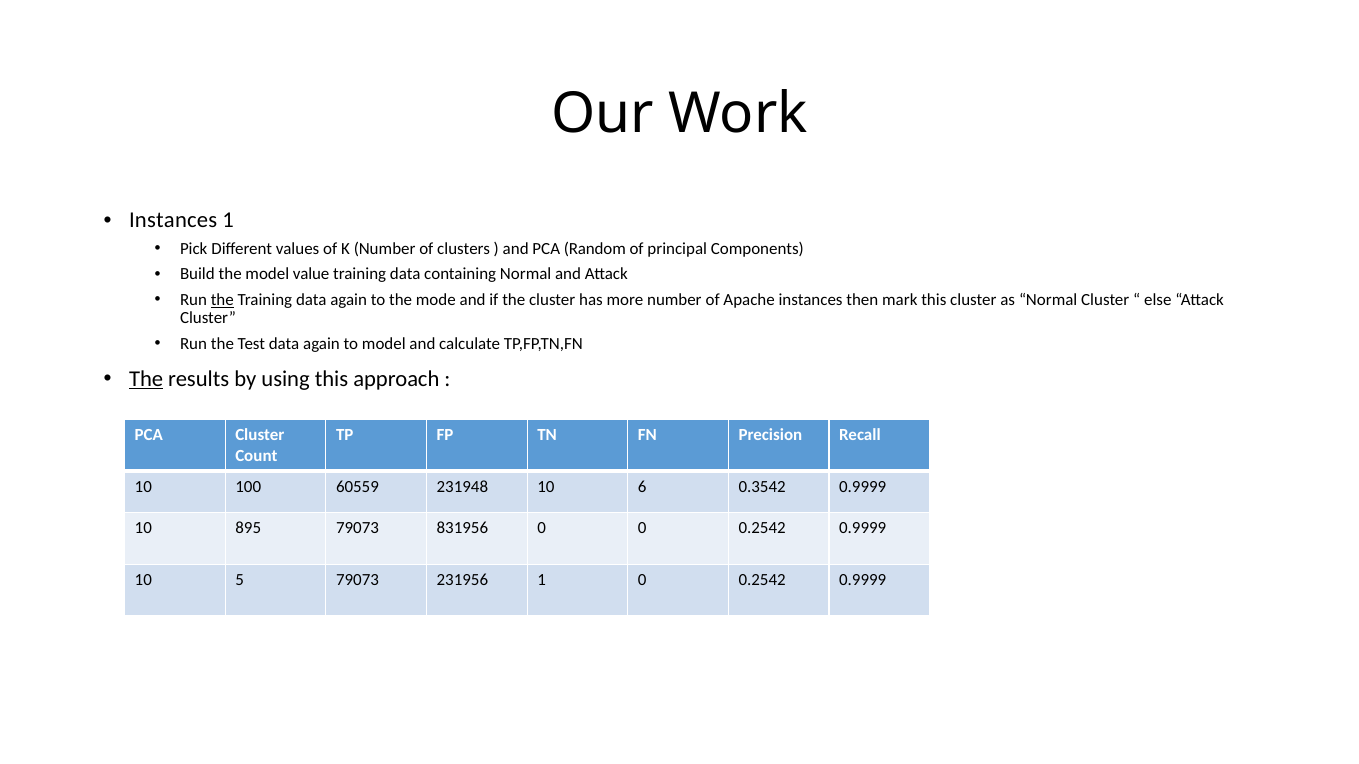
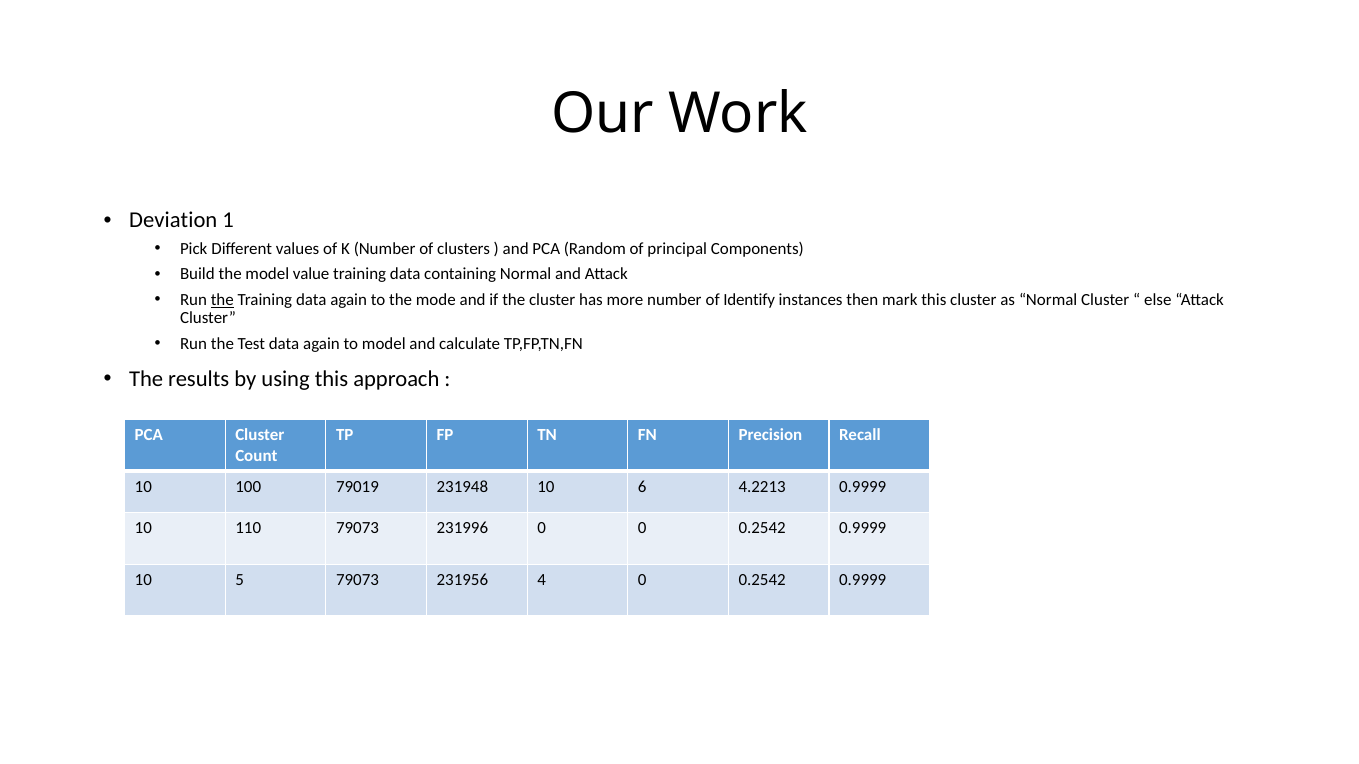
Instances: Instances -> Deviation (173, 221)
Apache: Apache -> Identify (749, 300)
The underline: present -> none (146, 379)
60559: 60559 -> 79019 (357, 487)
0.3542: 0.3542 -> 4.2213 (762, 487)
895: 895 -> 110 (248, 529)
831956: 831956 -> 231996 (462, 529)
231956 1: 1 -> 4 (542, 580)
